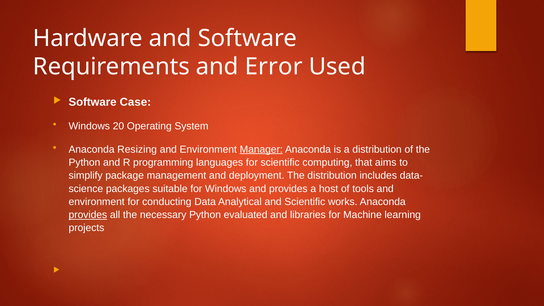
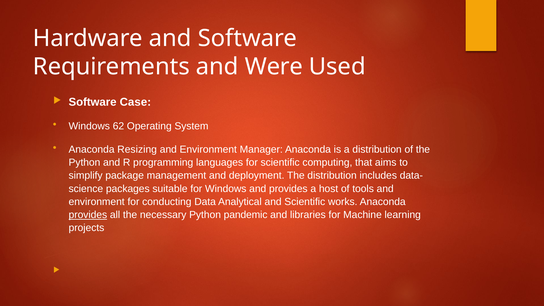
Error: Error -> Were (274, 67)
20: 20 -> 62 (118, 126)
Manager underline: present -> none (261, 149)
evaluated: evaluated -> pandemic (246, 215)
